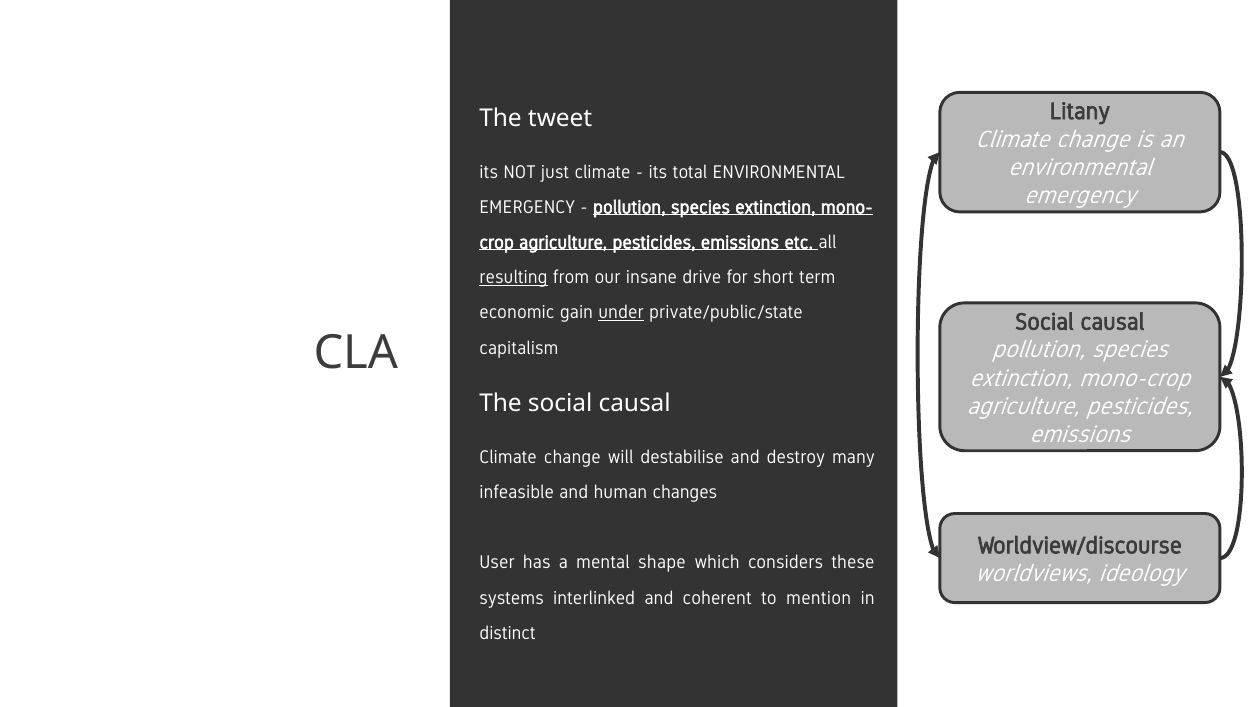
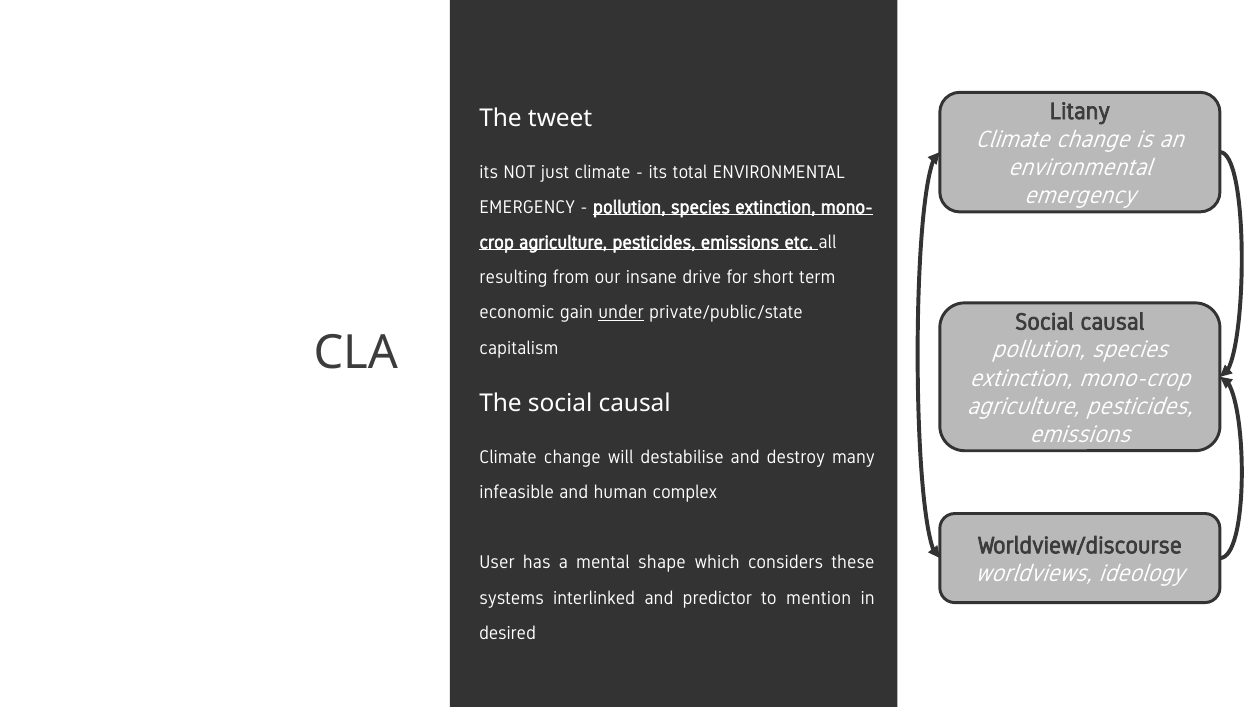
resulting underline: present -> none (514, 278)
changes: changes -> complex (685, 492)
coherent: coherent -> predictor (717, 598)
distinct: distinct -> desired (508, 633)
